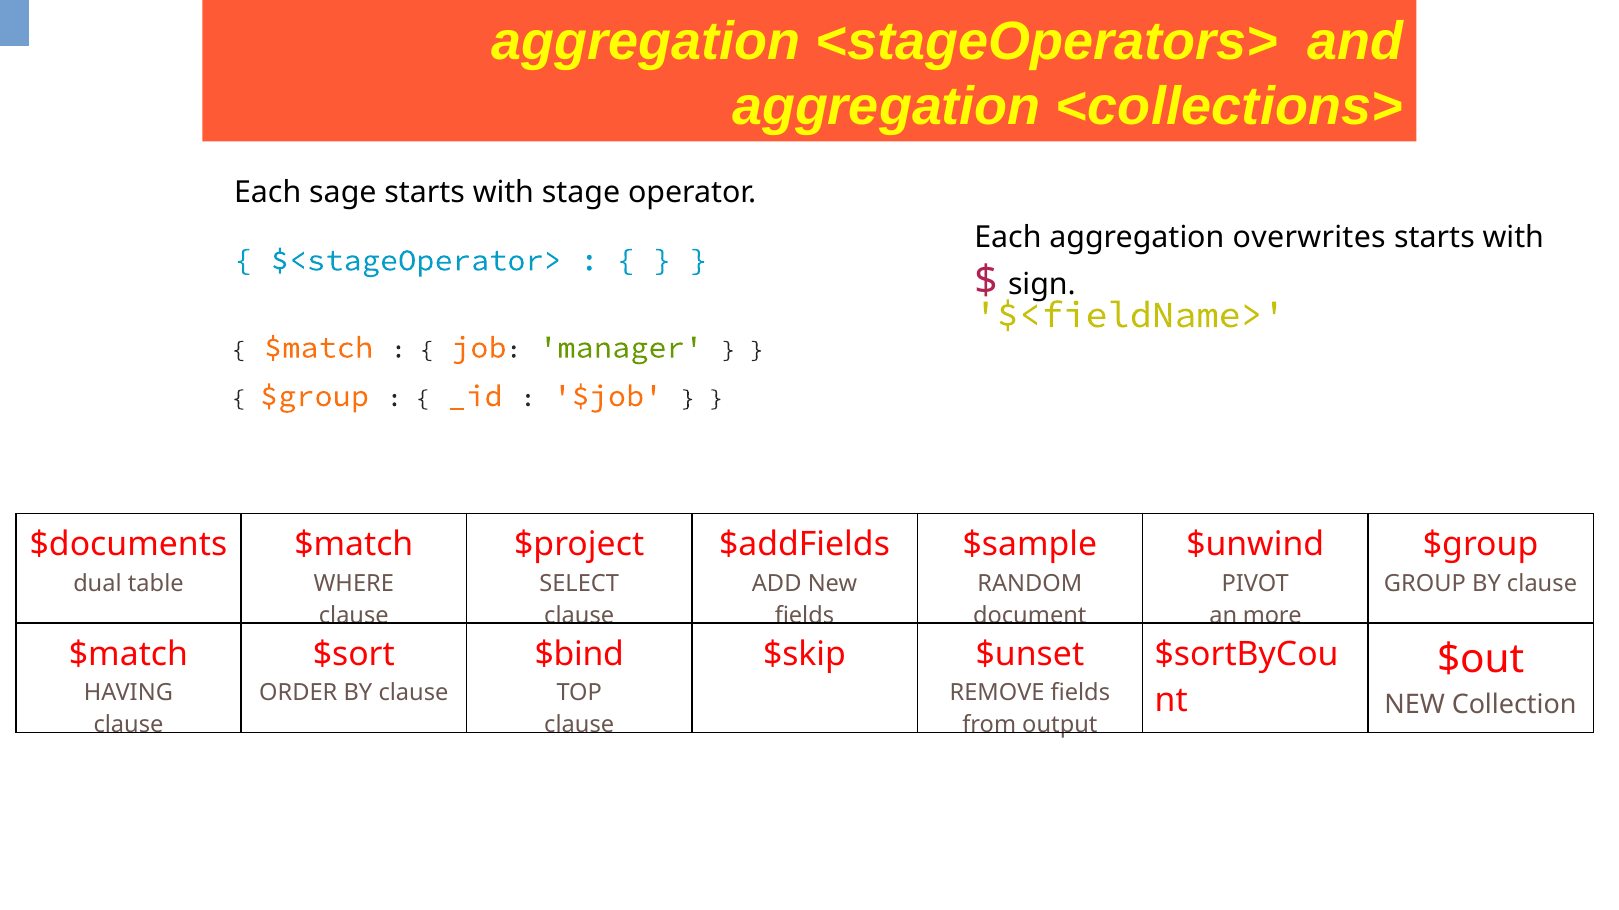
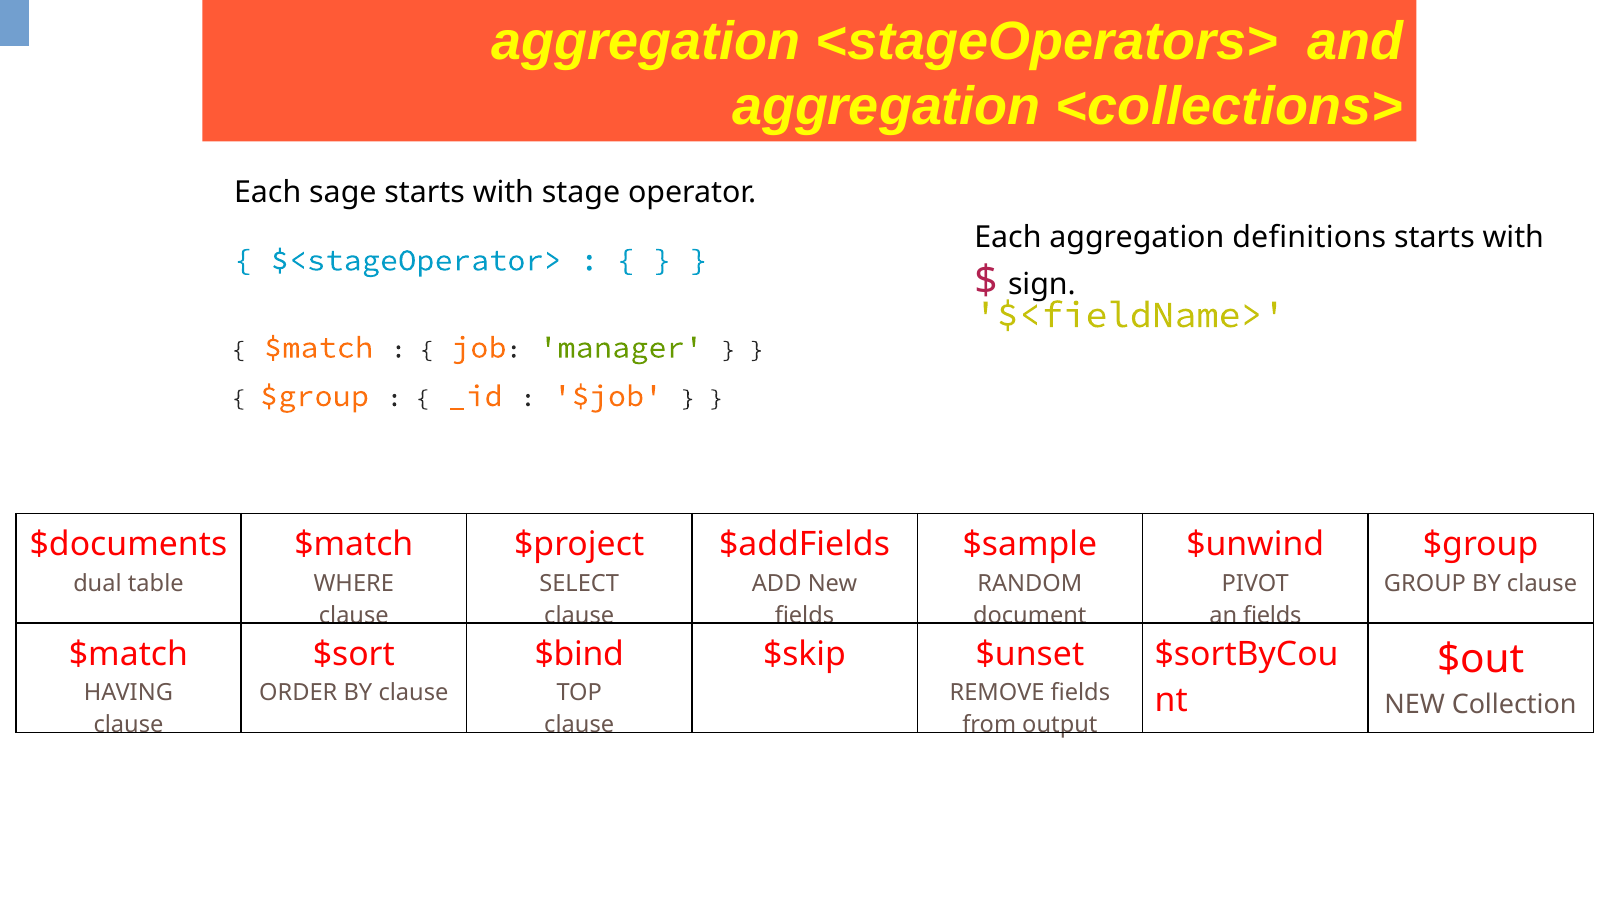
overwrites: overwrites -> definitions (1309, 238)
an more: more -> fields (1272, 616)
